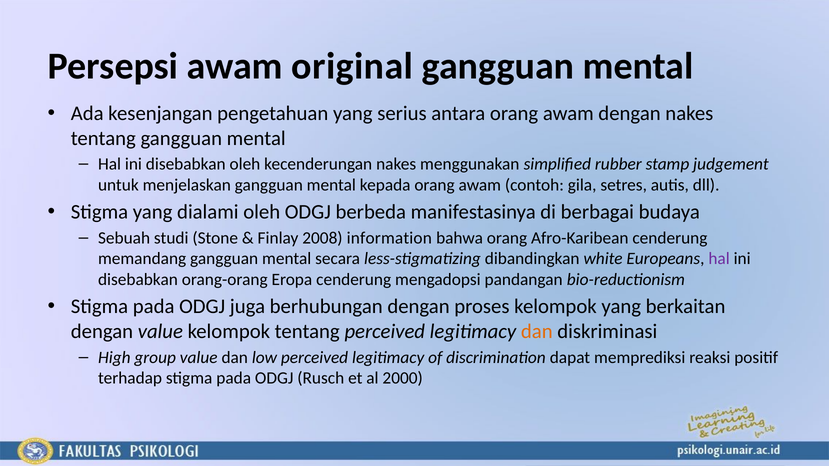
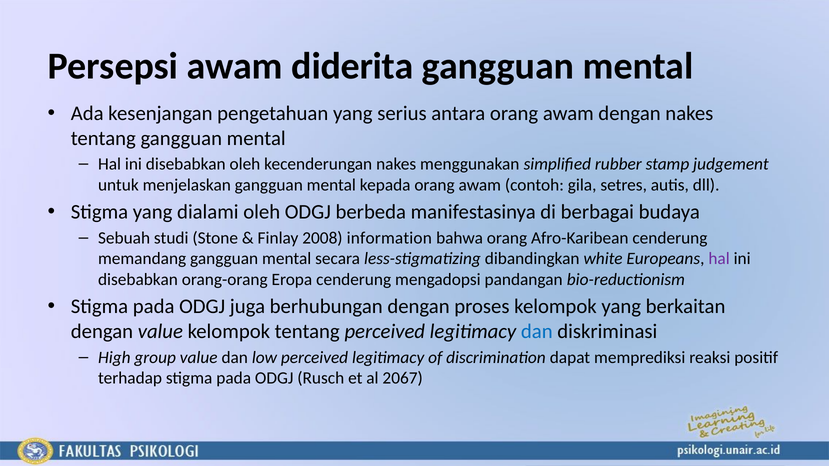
original: original -> diderita (353, 66)
dan colour: orange -> blue (537, 332)
2000: 2000 -> 2067 (403, 378)
